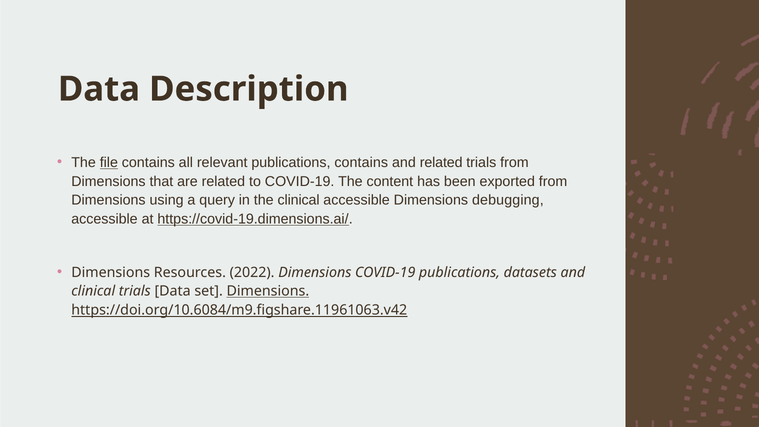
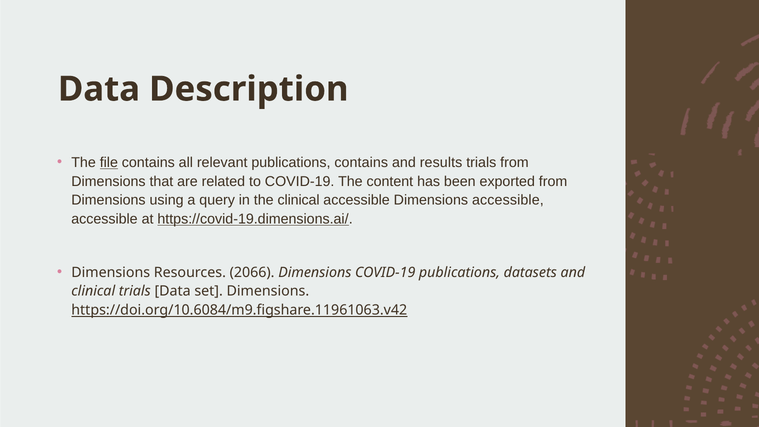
and related: related -> results (441, 163)
Dimensions debugging: debugging -> accessible (508, 200)
2022: 2022 -> 2066 (252, 272)
Dimensions underline: present -> none (268, 291)
